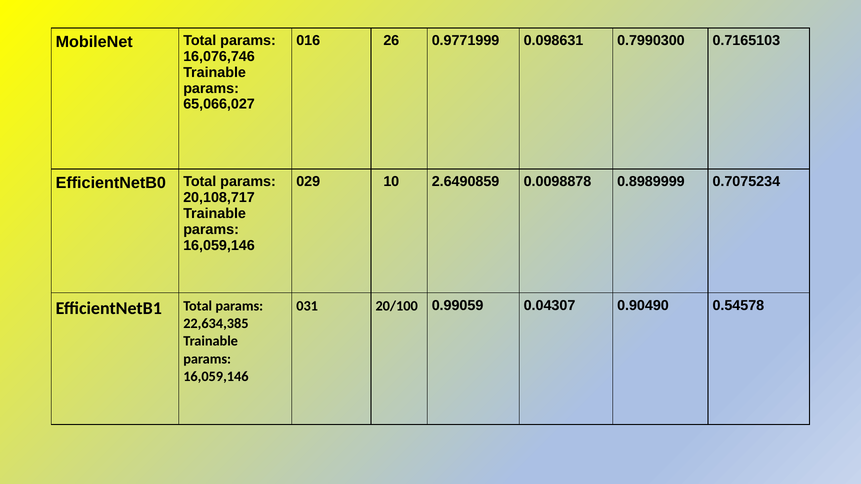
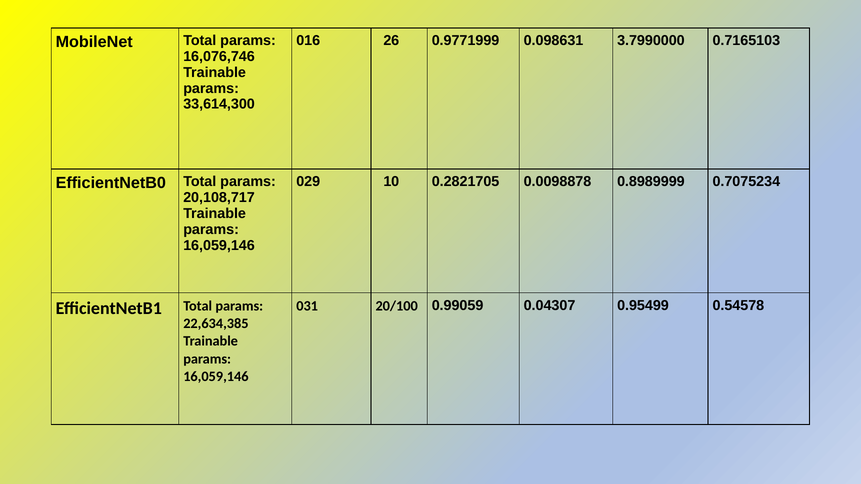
0.7990300: 0.7990300 -> 3.7990000 (651, 41)
65,066,027: 65,066,027 -> 33,614,300 (219, 104)
2.6490859: 2.6490859 -> 0.2821705 (466, 182)
0.90490: 0.90490 -> 0.95499 (643, 306)
